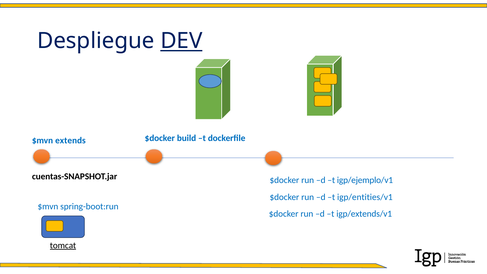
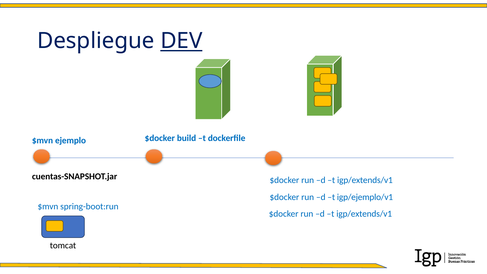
extends: extends -> ejemplo (71, 140)
igp/ejemplo/v1: igp/ejemplo/v1 -> igp/extends/v1 (365, 180)
igp/entities/v1: igp/entities/v1 -> igp/ejemplo/v1 (365, 197)
tomcat underline: present -> none (63, 245)
